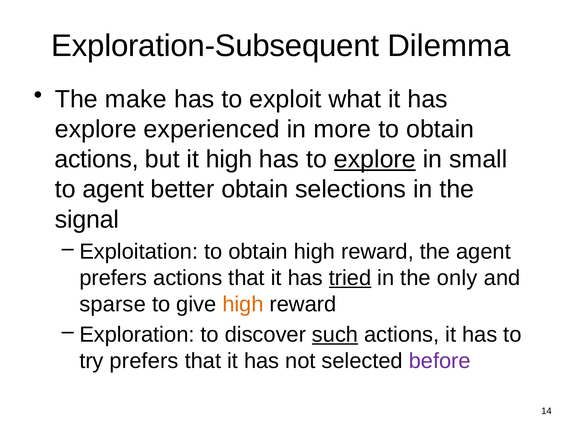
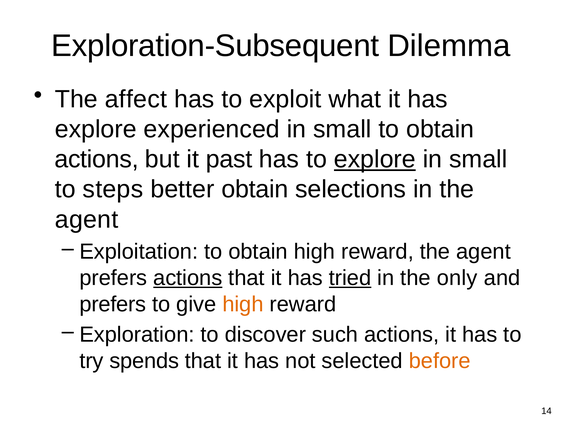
make: make -> affect (136, 99)
experienced in more: more -> small (342, 129)
it high: high -> past (229, 159)
to agent: agent -> steps (113, 189)
signal: signal -> agent (87, 219)
actions underline: none -> present (188, 278)
sparse: sparse -> prefers (113, 304)
such underline: present -> none (335, 334)
try prefers: prefers -> spends (144, 360)
before colour: purple -> orange (440, 360)
